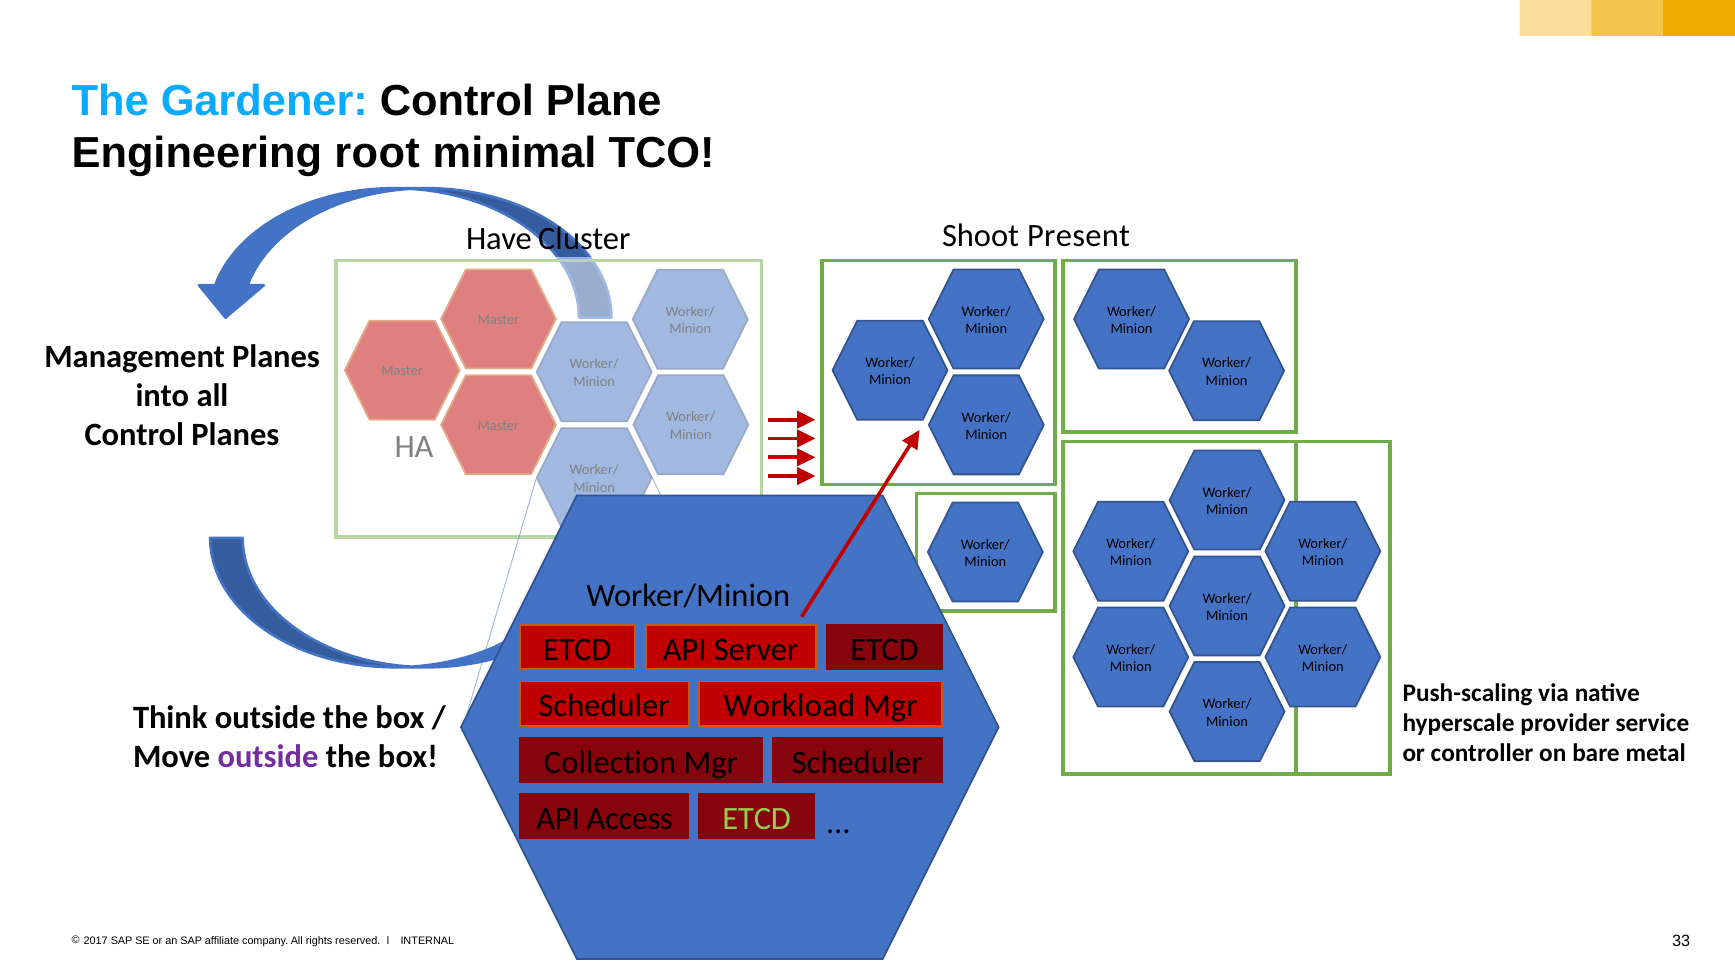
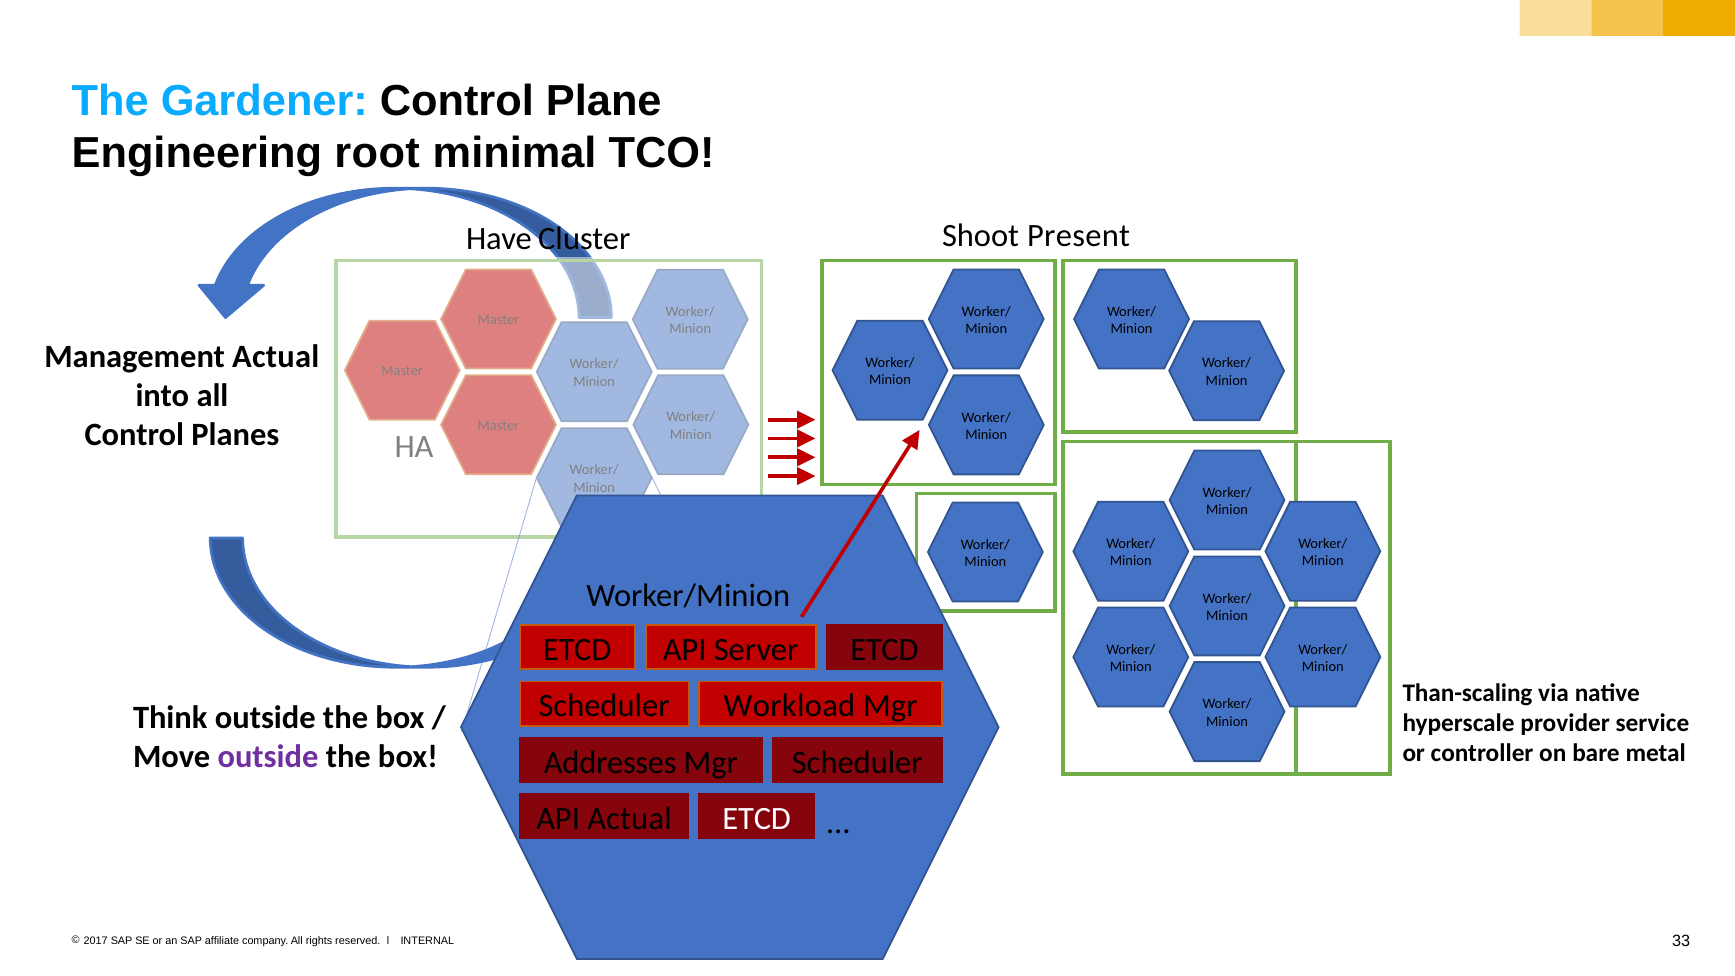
Management Planes: Planes -> Actual (276, 357)
Push-scaling: Push-scaling -> Than-scaling (1468, 693)
Collection: Collection -> Addresses (610, 762)
API Access: Access -> Actual (629, 818)
ETCD colour: light green -> white (757, 818)
